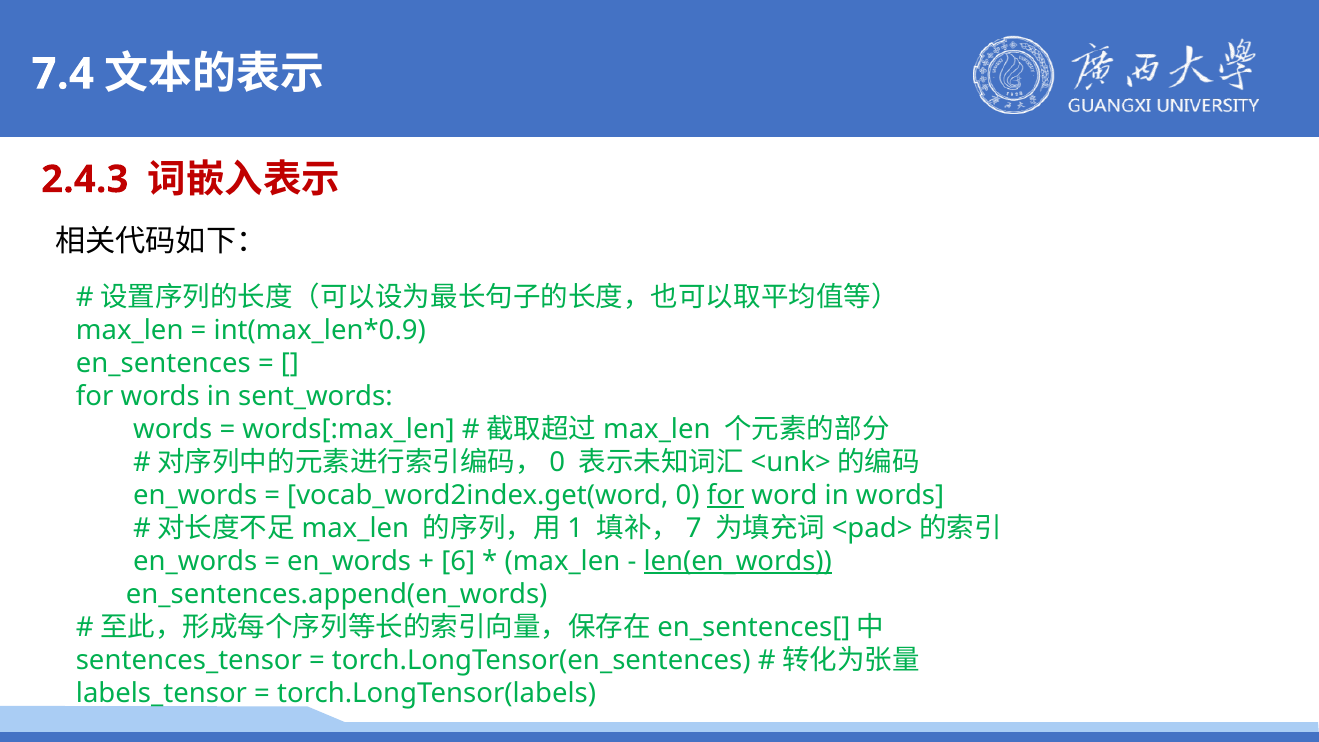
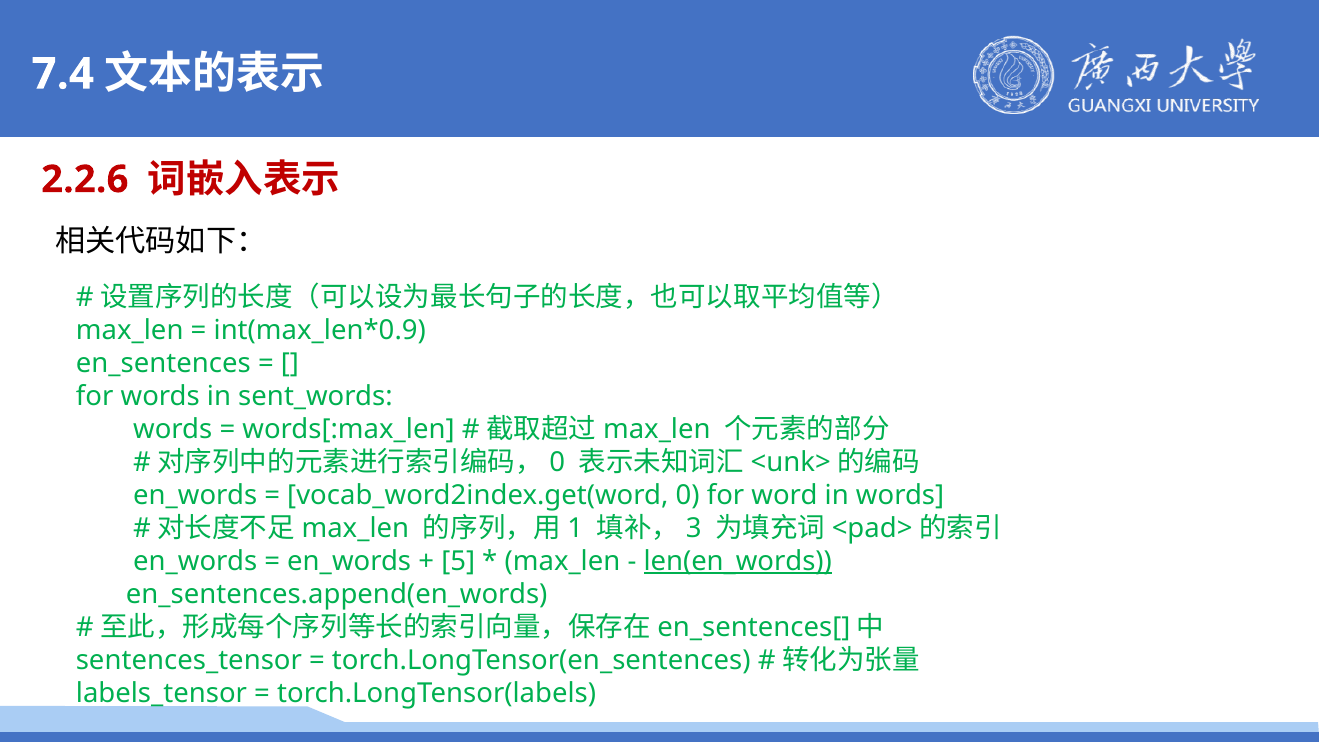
2.4.3: 2.4.3 -> 2.2.6 (85, 179)
for underline: present -> none (726, 495)
7: 7 -> 3 (694, 528)
6: 6 -> 5 (458, 561)
